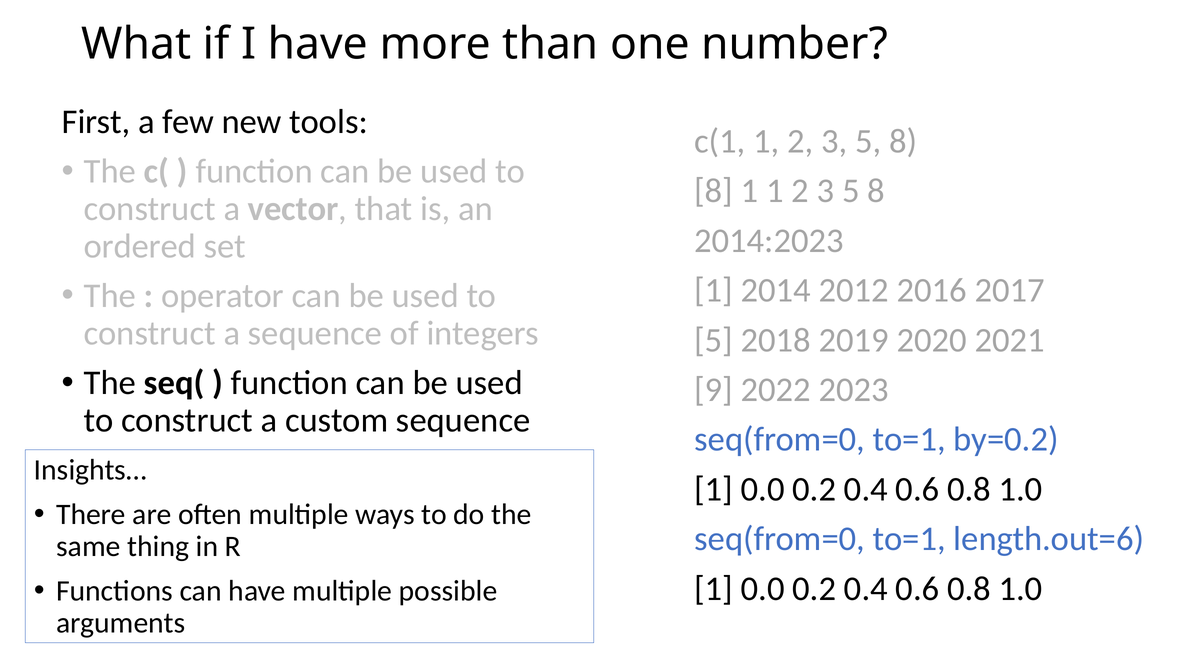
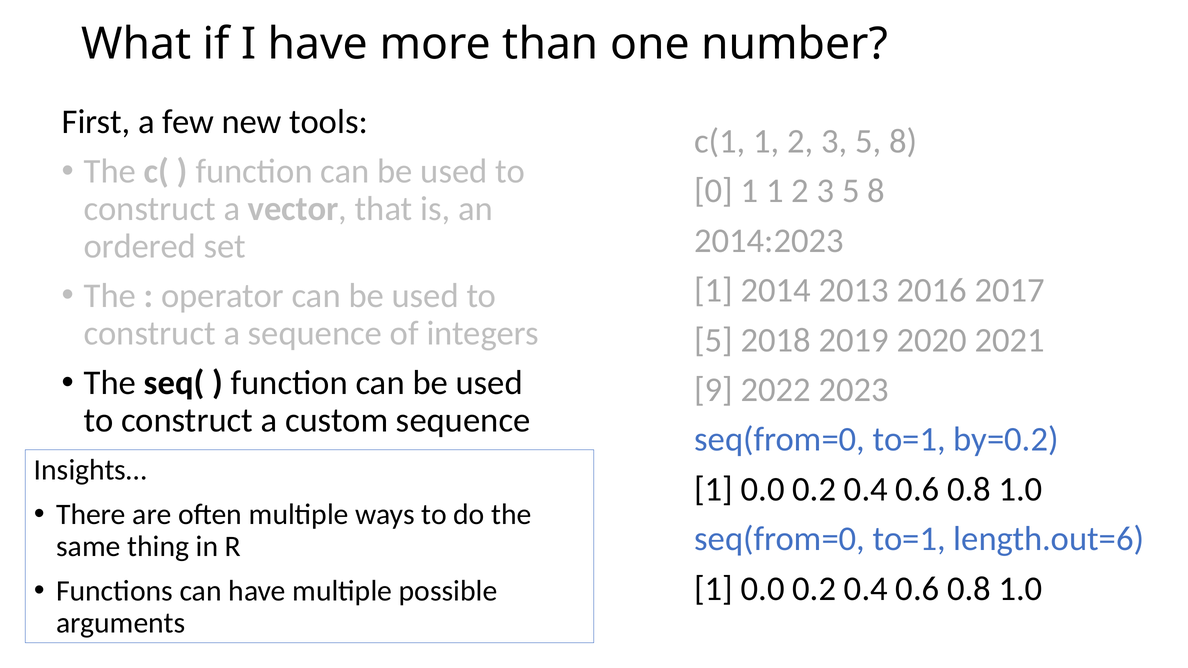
8: 8 -> 0 (714, 191)
2012: 2012 -> 2013 (854, 290)
